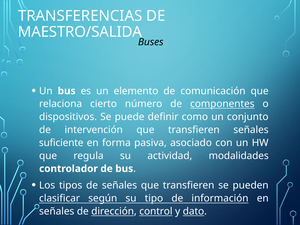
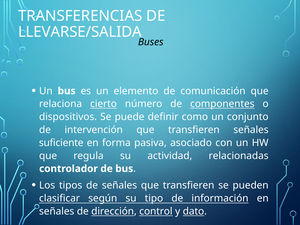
MAESTRO/SALIDA: MAESTRO/SALIDA -> LLEVARSE/SALIDA (80, 32)
cierto underline: none -> present (103, 104)
modalidades: modalidades -> relacionadas (239, 156)
